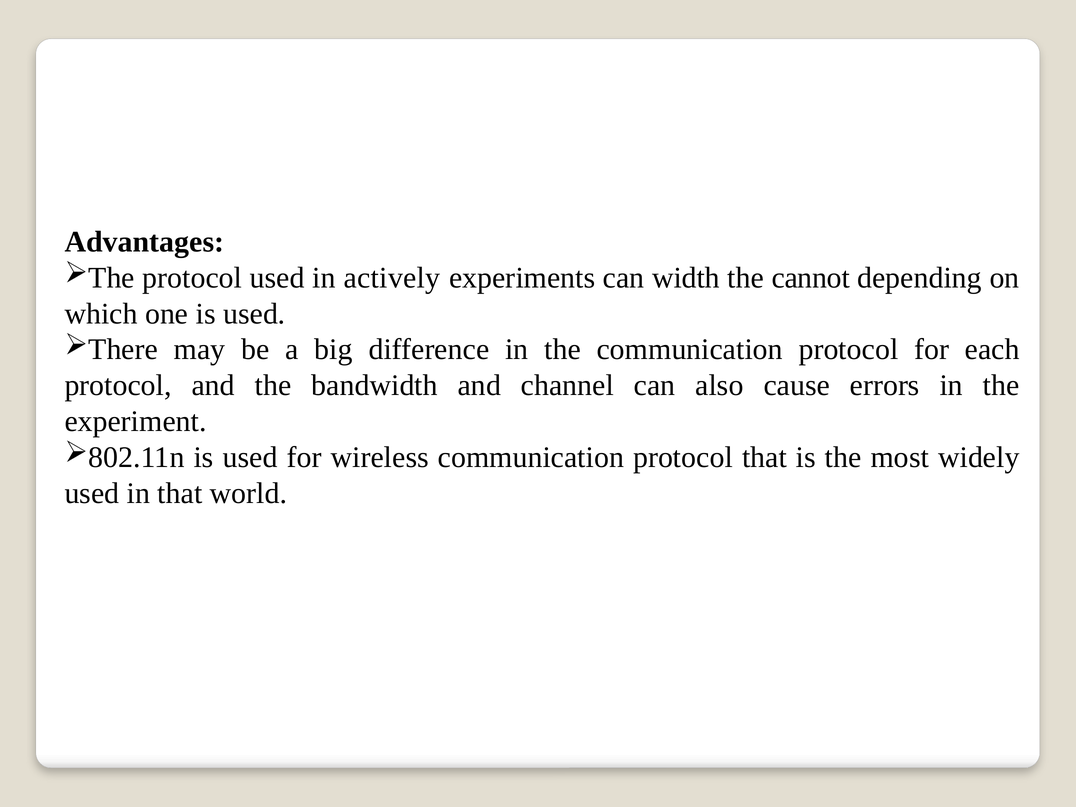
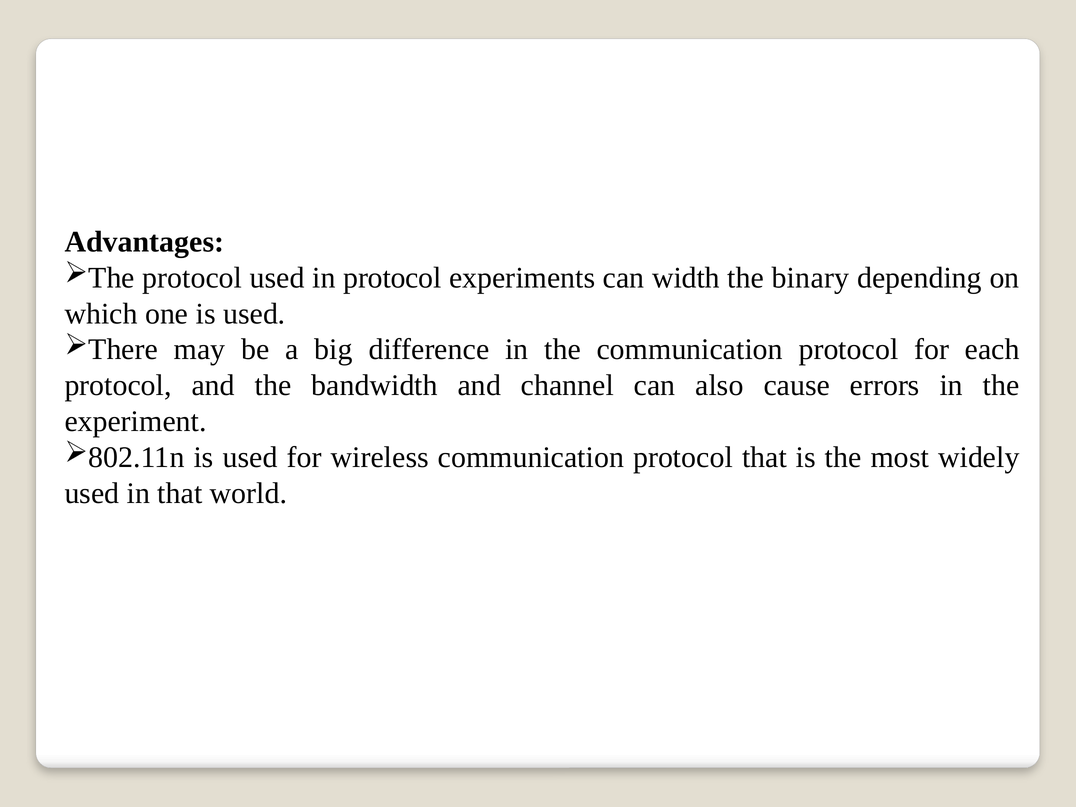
in actively: actively -> protocol (392, 278)
cannot: cannot -> binary (810, 278)
